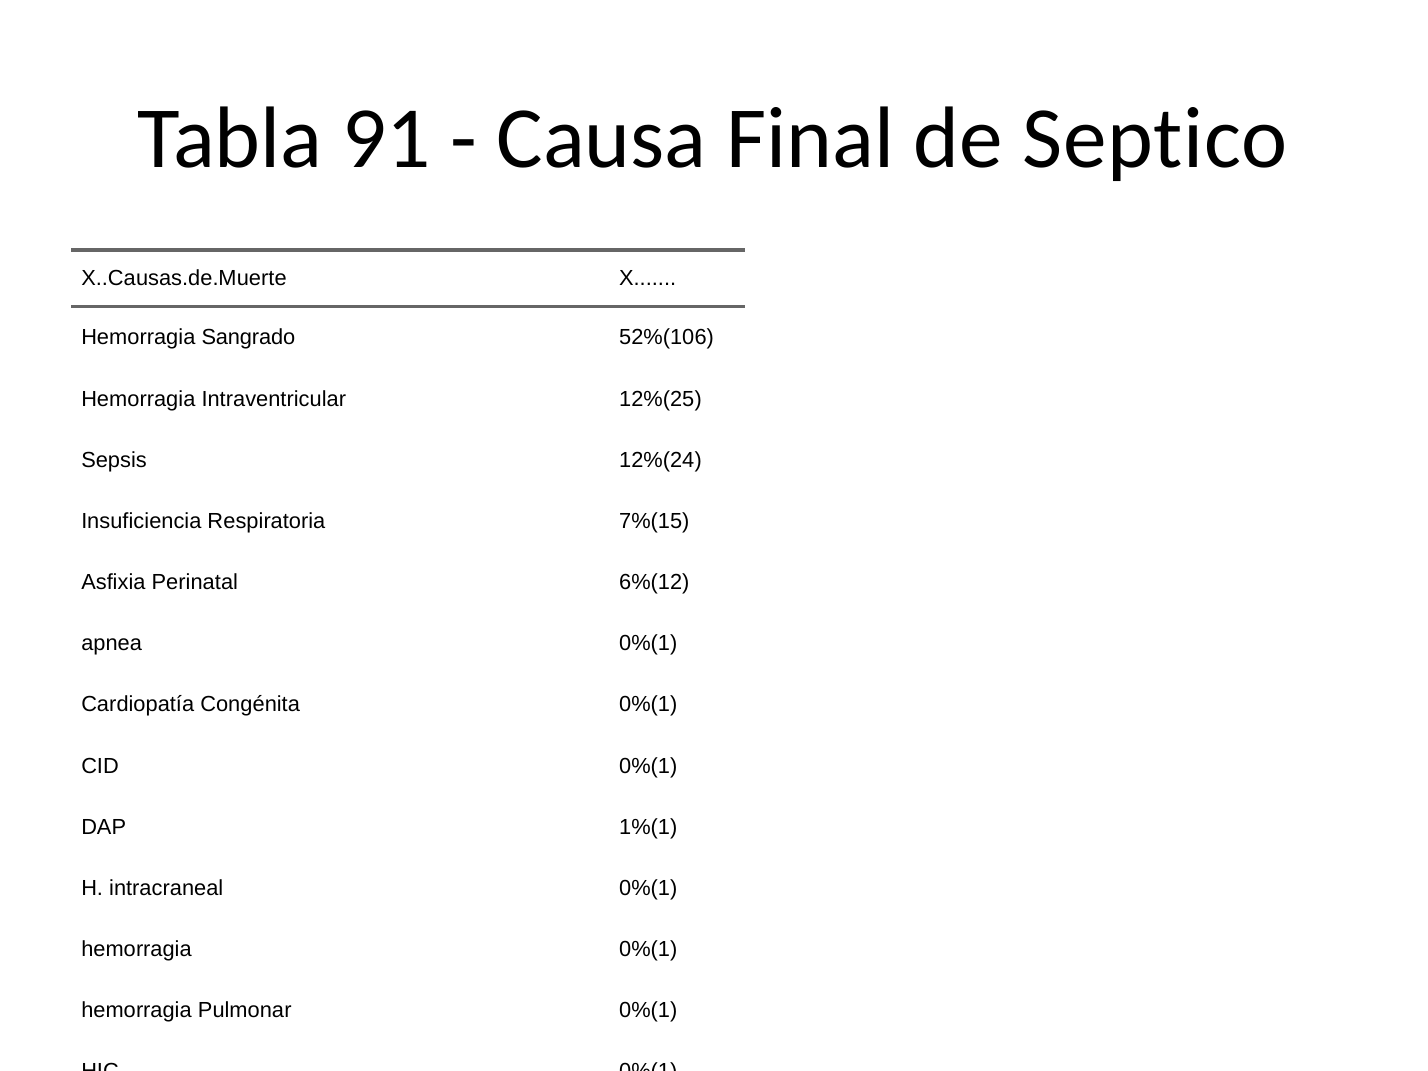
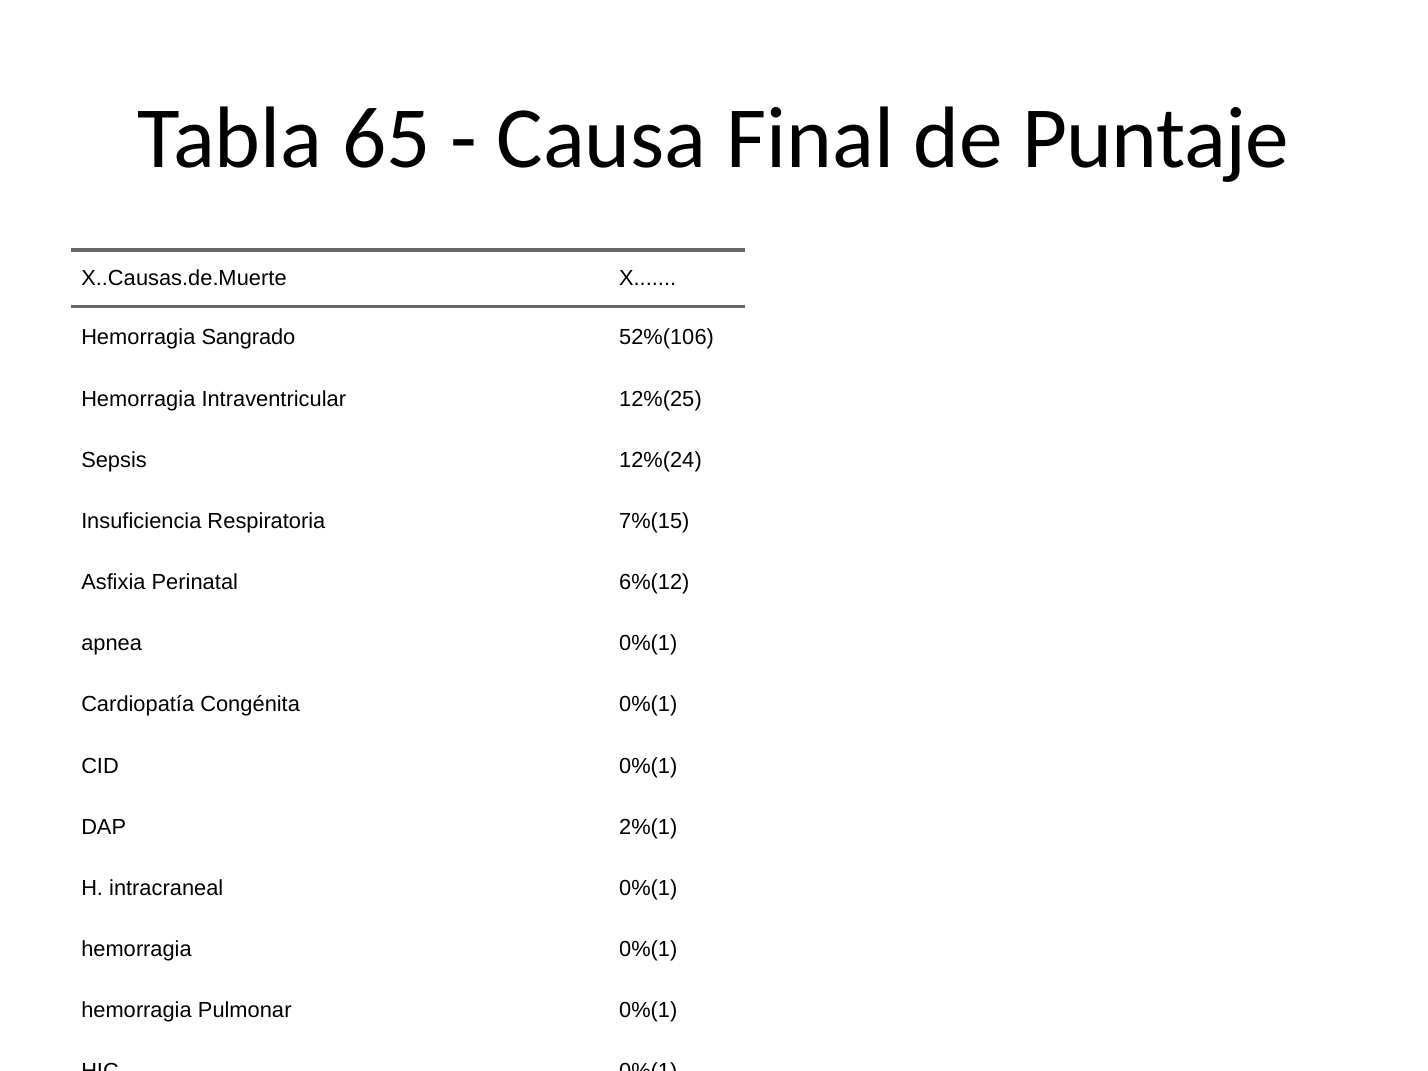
91: 91 -> 65 (386, 138)
de Septico: Septico -> Puntaje (1156, 138)
1%(1: 1%(1 -> 2%(1 (648, 827)
